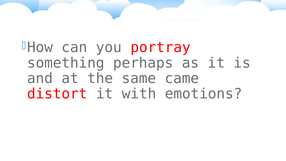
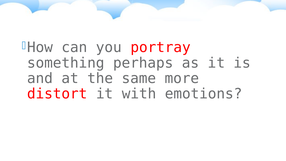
came: came -> more (182, 78)
